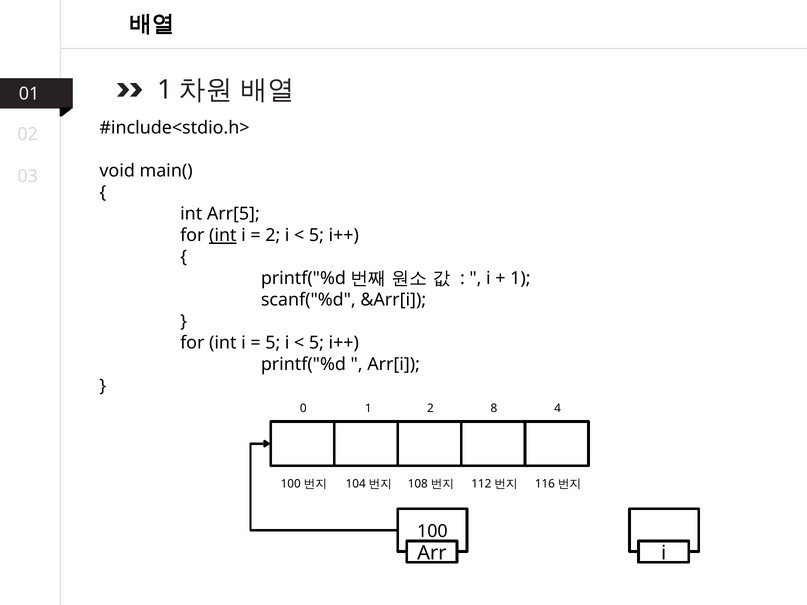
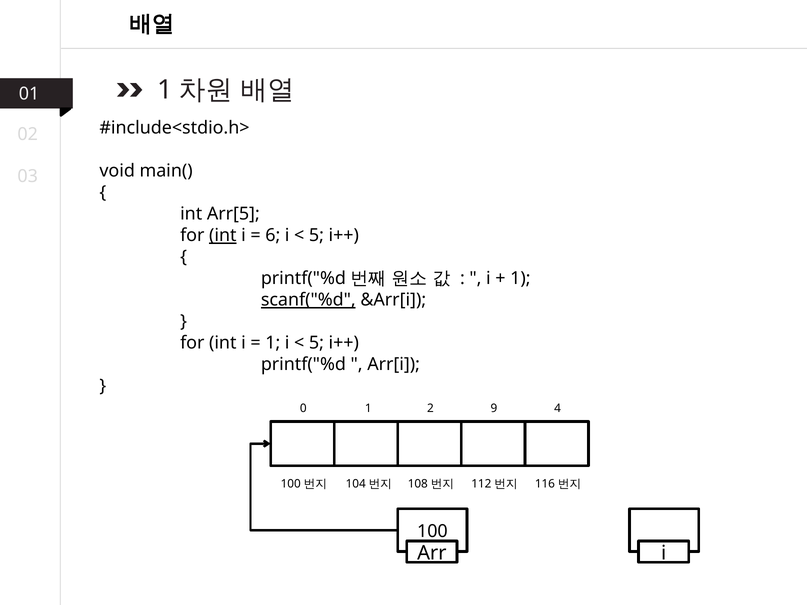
2: 2 -> 6 (273, 236)
scanf("%d underline: none -> present (308, 300)
5: 5 -> 1 (273, 343)
8: 8 -> 9 (494, 409)
